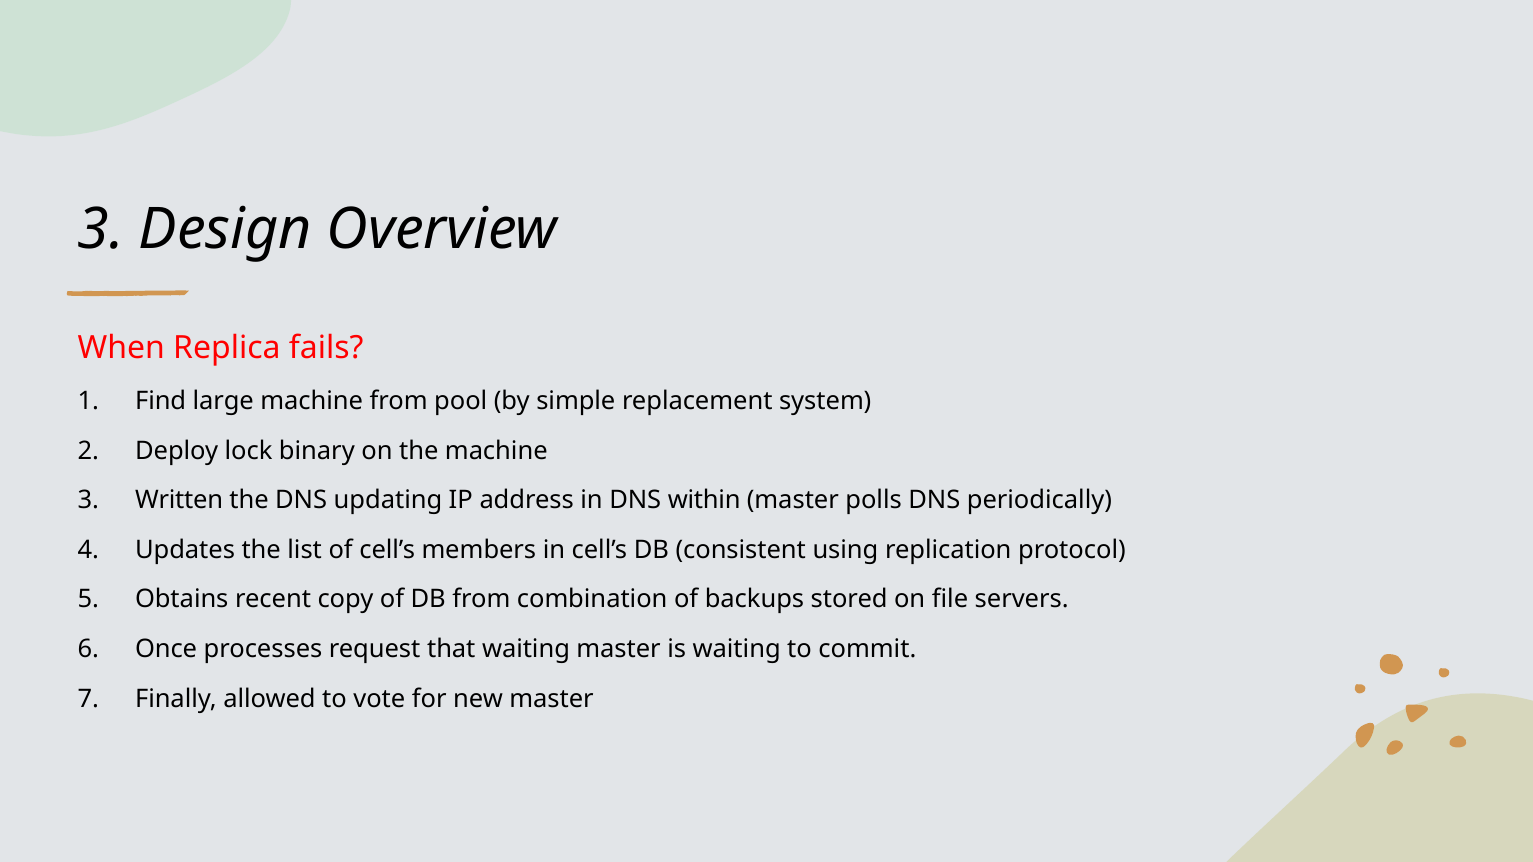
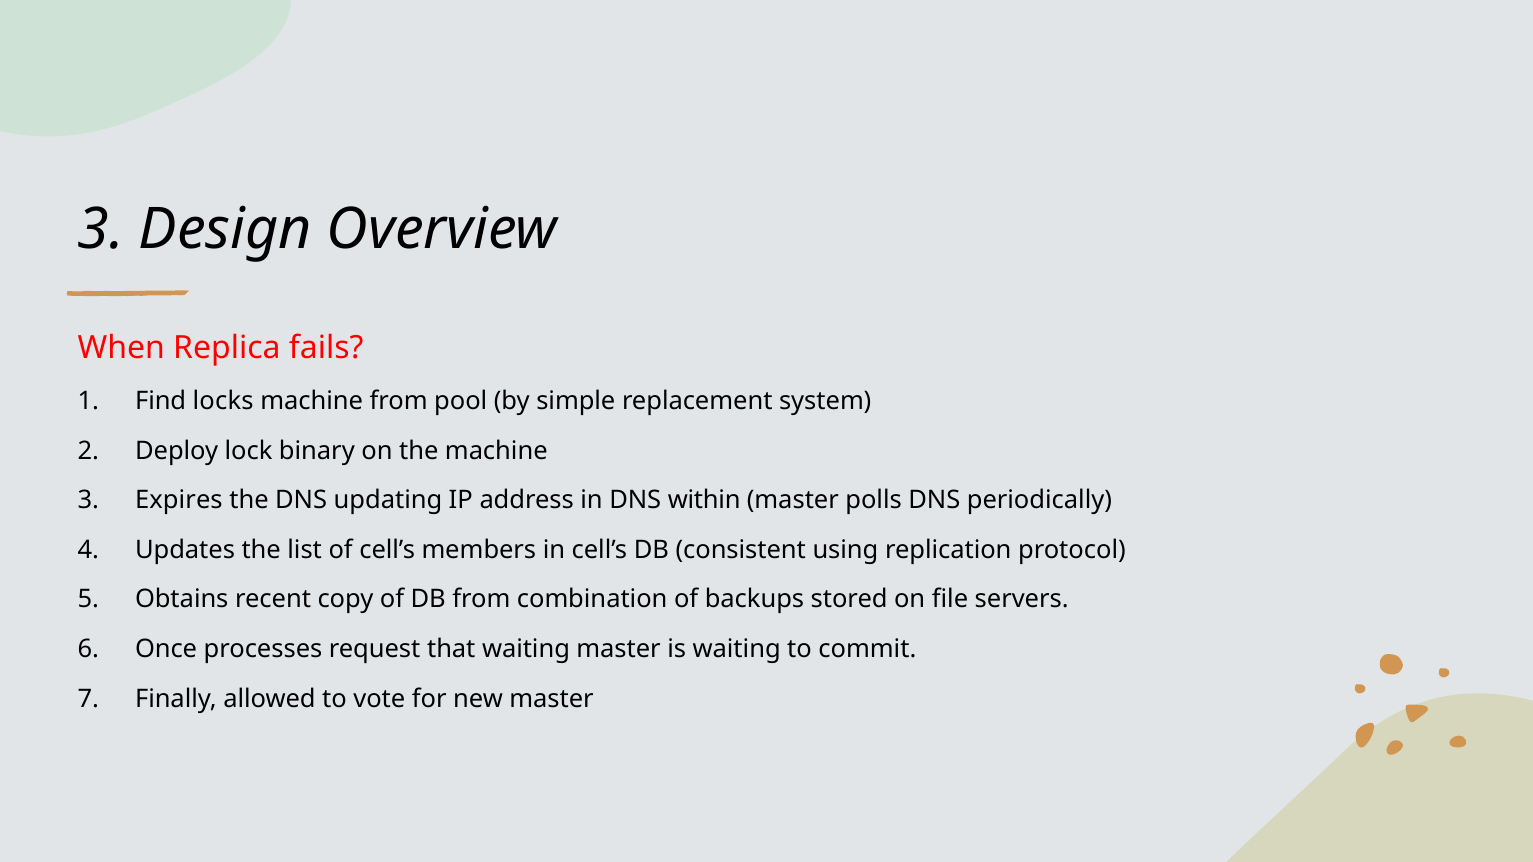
large: large -> locks (223, 401)
Written: Written -> Expires (179, 500)
